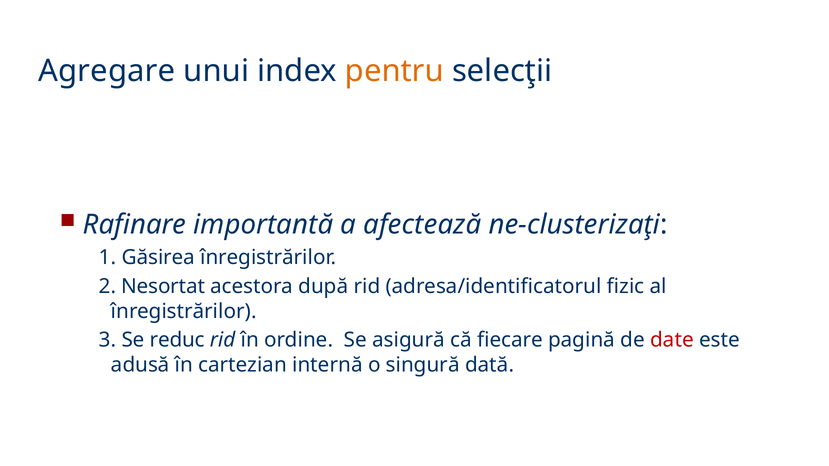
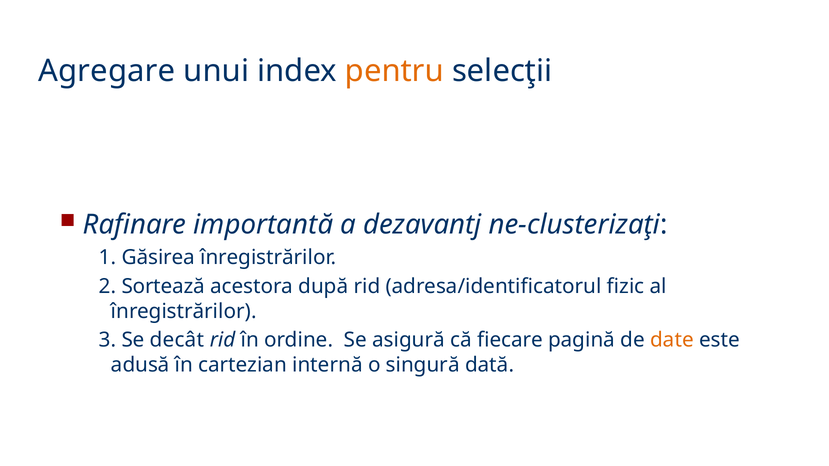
afectează: afectează -> dezavantj (422, 225)
Nesortat: Nesortat -> Sortează (163, 287)
reduc: reduc -> decât (177, 340)
date colour: red -> orange (672, 340)
